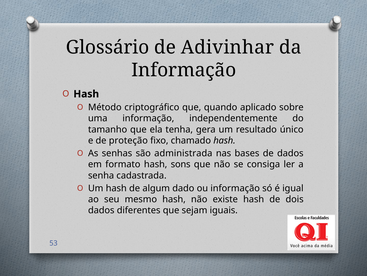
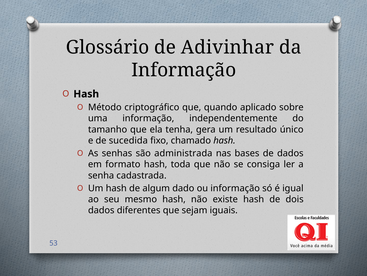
proteção: proteção -> sucedida (128, 140)
sons: sons -> toda (181, 164)
